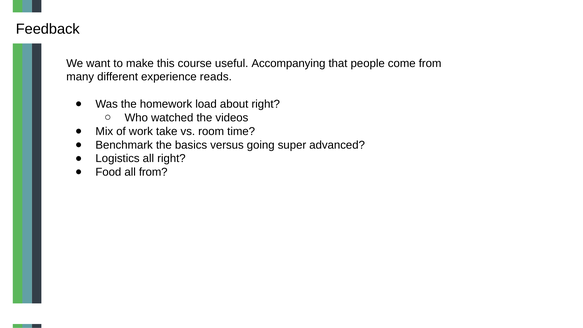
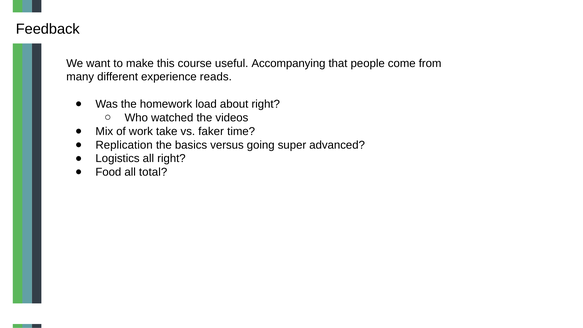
room: room -> faker (211, 131)
Benchmark: Benchmark -> Replication (124, 145)
all from: from -> total (153, 172)
